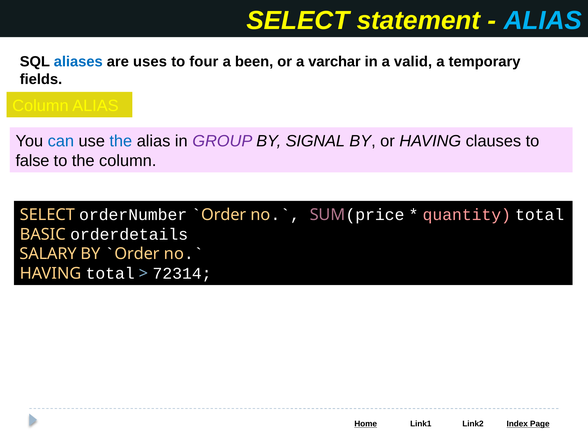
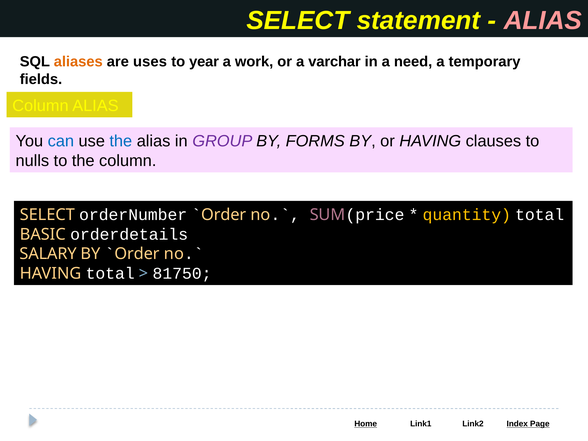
ALIAS colour: light blue -> pink (543, 20)
aliases colour: blue -> orange (78, 62)
four: four -> year (204, 62)
been: been -> work (254, 62)
valid: valid -> need (413, 62)
SIGNAL: SIGNAL -> FORMS (315, 141)
false: false -> nulls (32, 161)
quantity colour: pink -> yellow (467, 215)
72314: 72314 -> 81750 (182, 274)
